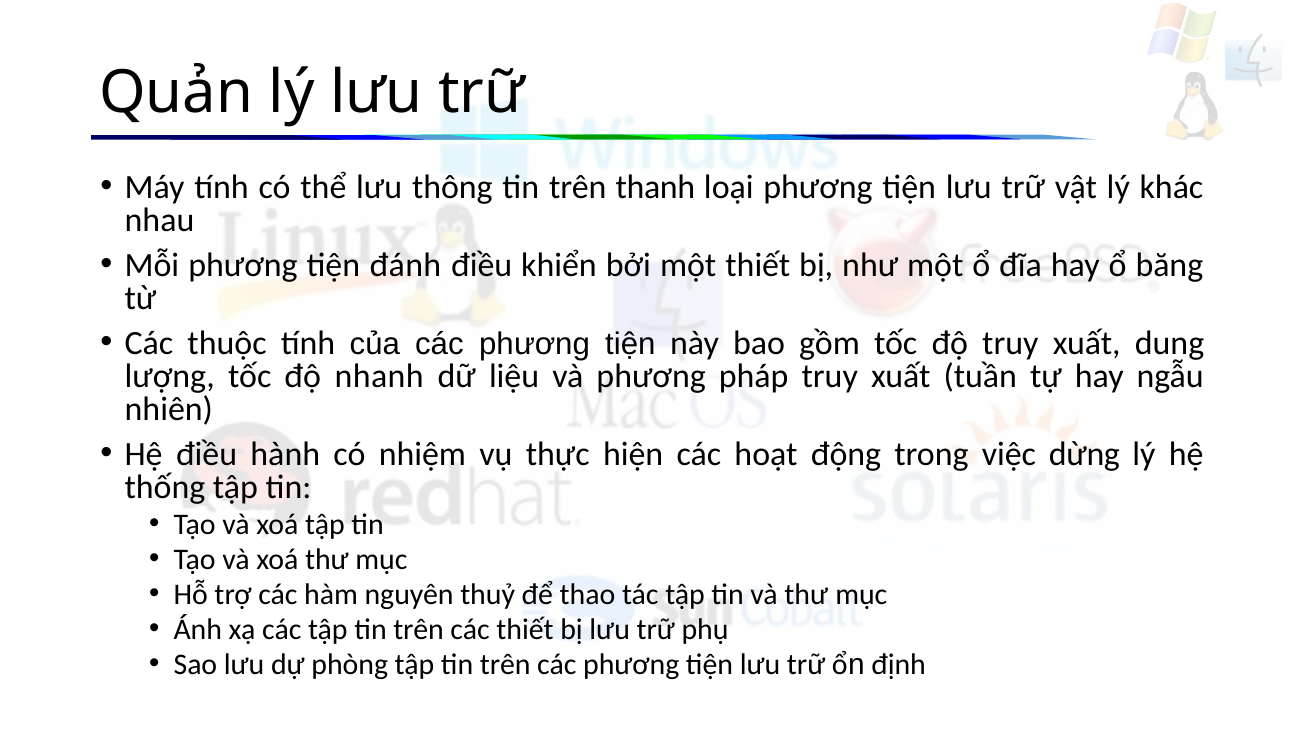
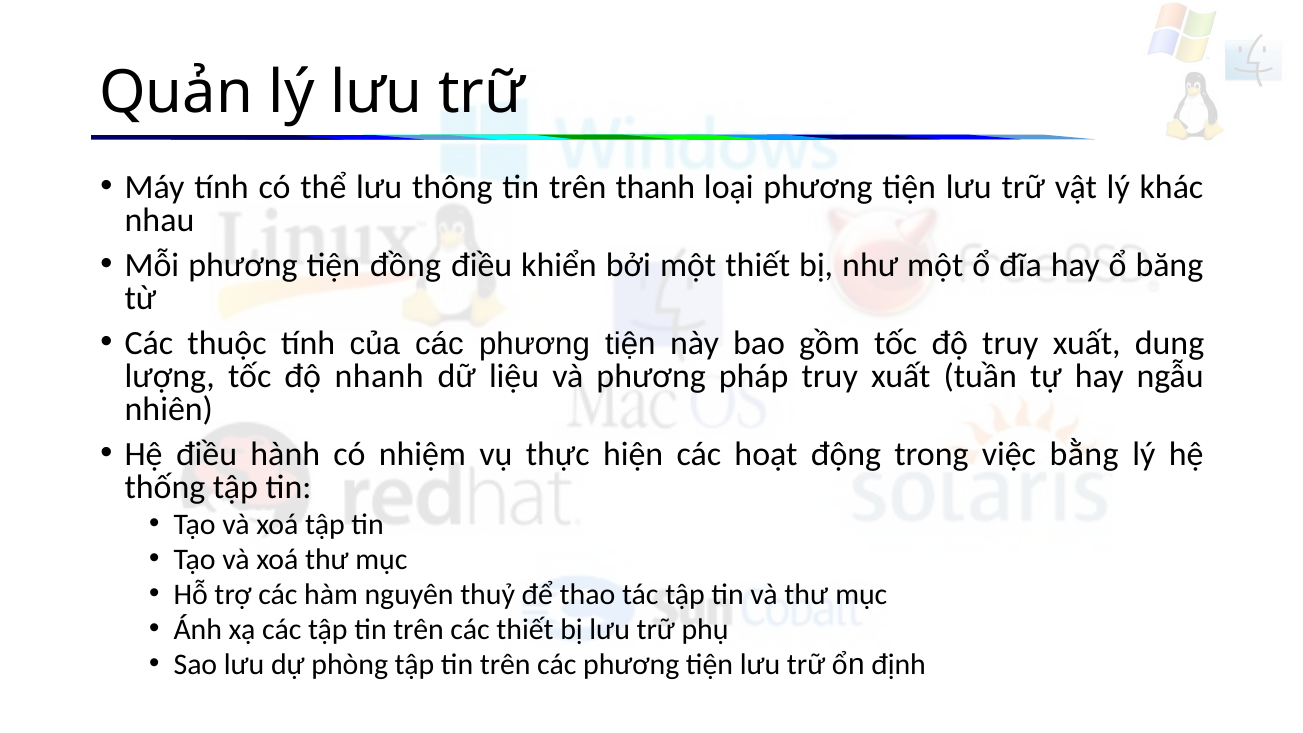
đánh: đánh -> đồng (405, 265)
dừng: dừng -> bằng (1084, 454)
